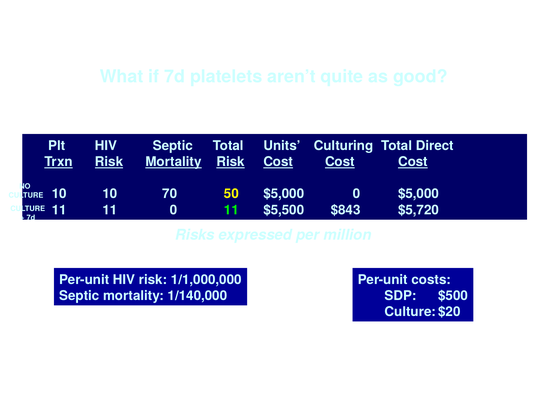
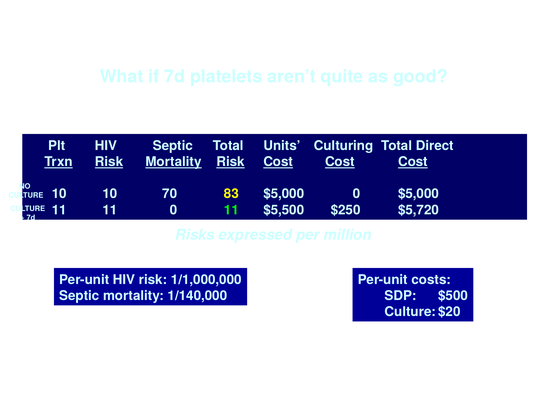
50: 50 -> 83 (231, 194)
$843: $843 -> $250 (346, 210)
